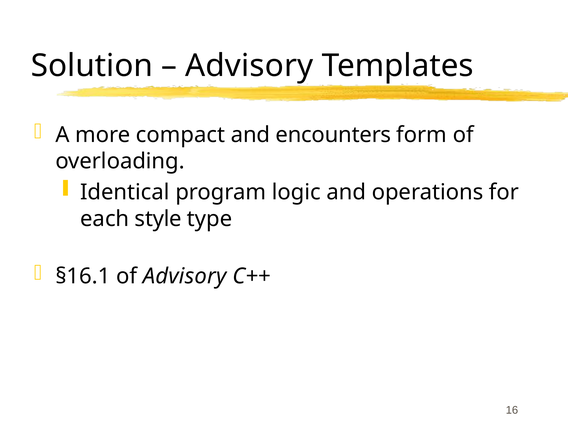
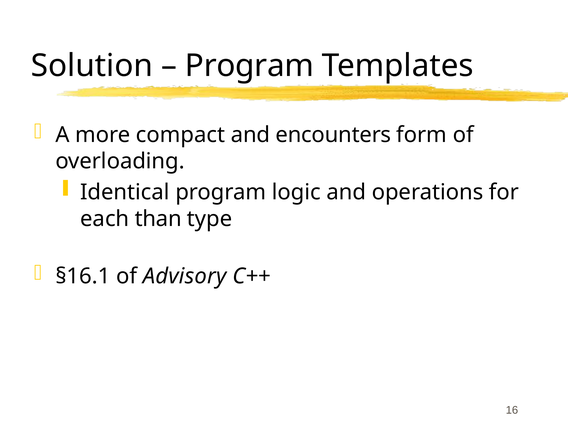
Advisory: Advisory -> Program (249, 66)
style: style -> than (158, 219)
